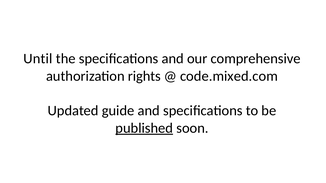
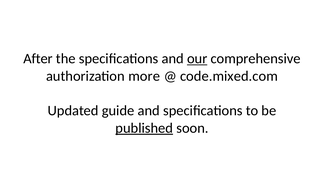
Until: Until -> After (38, 59)
our underline: none -> present (197, 59)
rights: rights -> more (144, 76)
